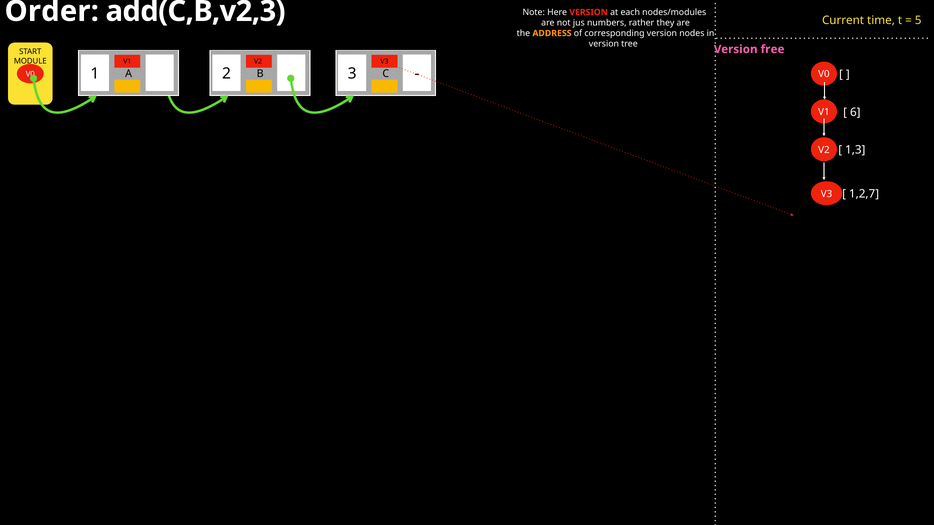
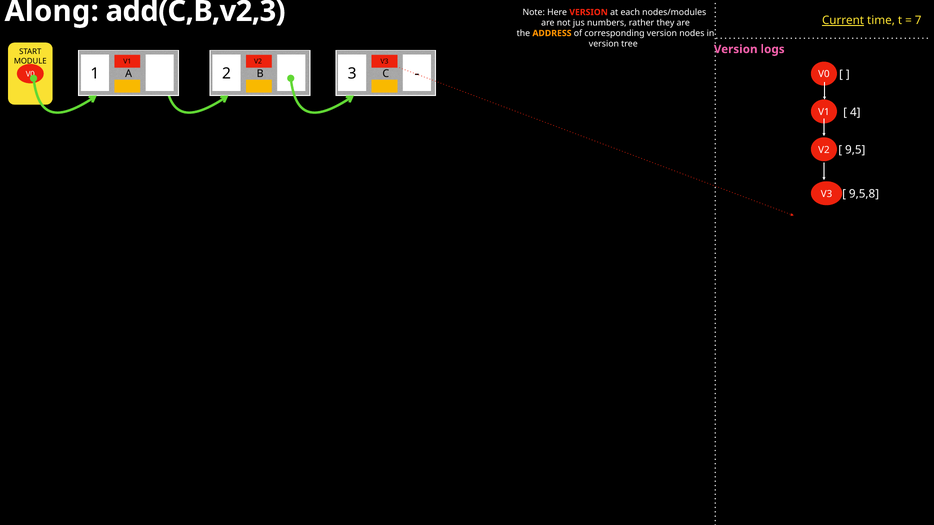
Order: Order -> Along (52, 11)
Current underline: none -> present (843, 20)
5: 5 -> 7 (918, 20)
free: free -> logs (773, 49)
6: 6 -> 4 (855, 112)
1,3: 1,3 -> 9,5 (855, 150)
1,2,7: 1,2,7 -> 9,5,8 (864, 194)
